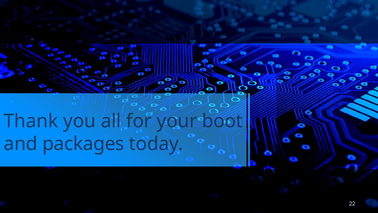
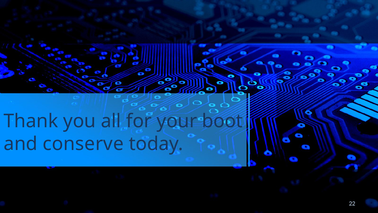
packages: packages -> conserve (83, 144)
